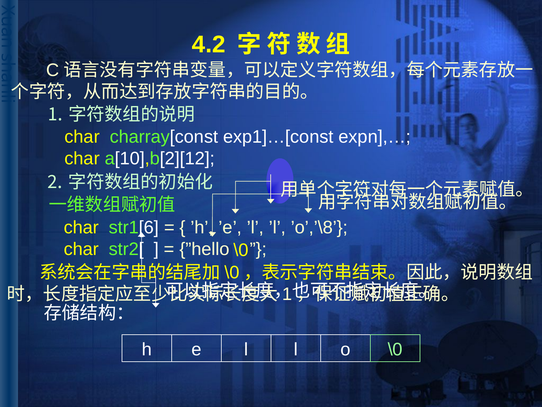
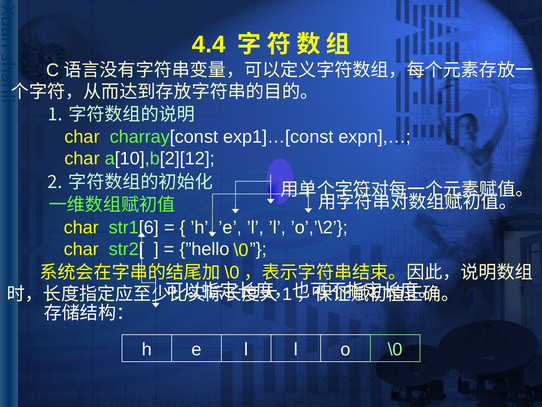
4.2: 4.2 -> 4.4 (209, 45)
’o’,’\8: ’o’,’\8 -> ’o’,’\2 (319, 227)
